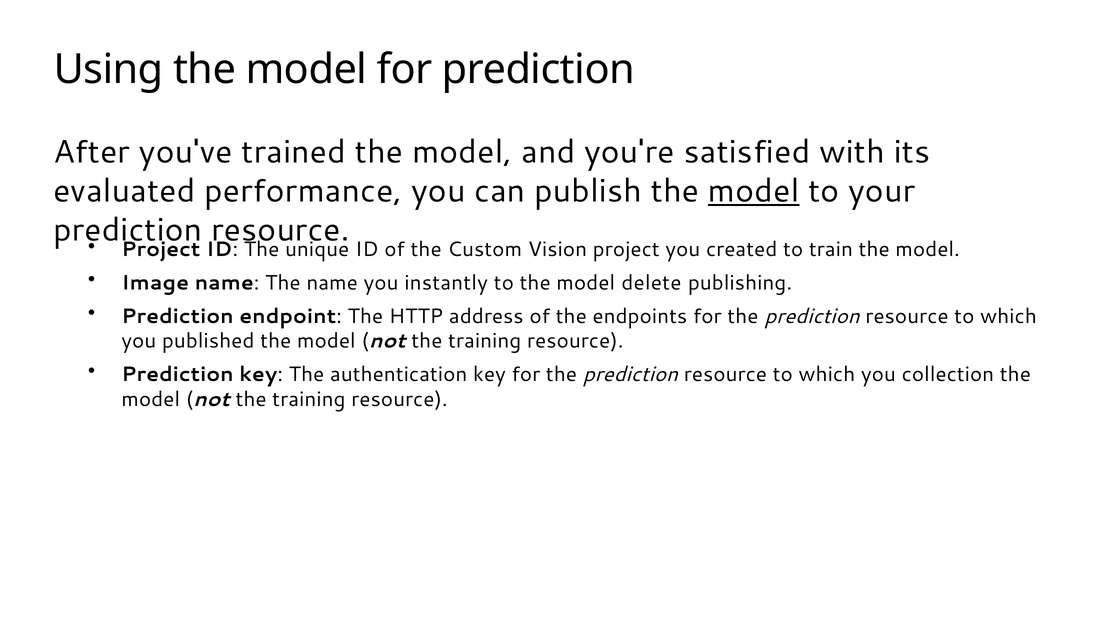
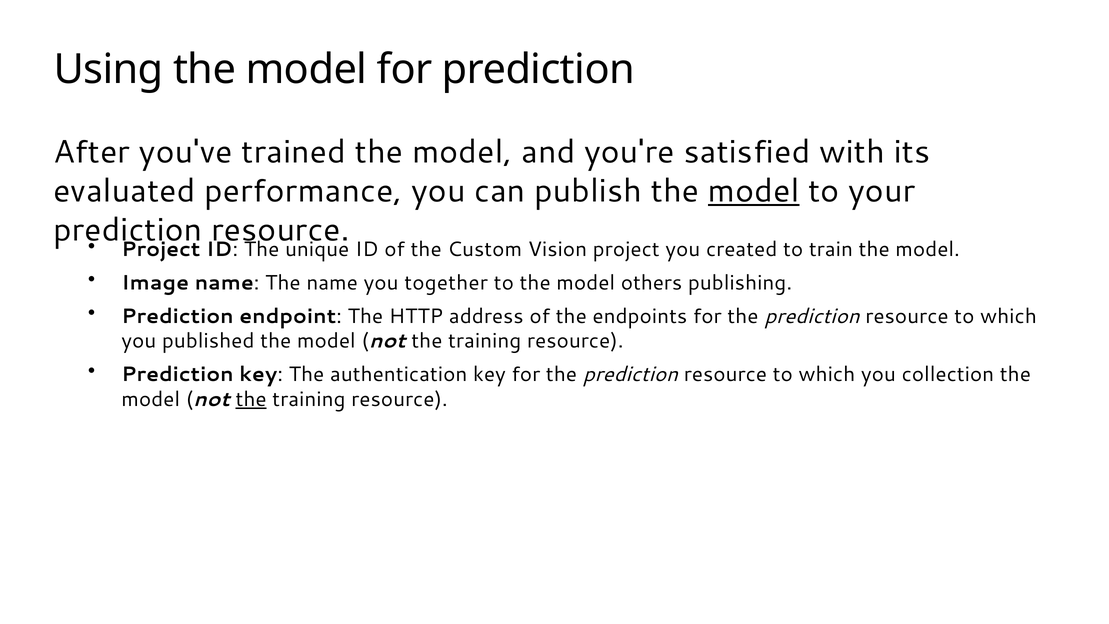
instantly: instantly -> together (446, 283)
delete: delete -> others (652, 283)
the underline: none -> present (251, 399)
